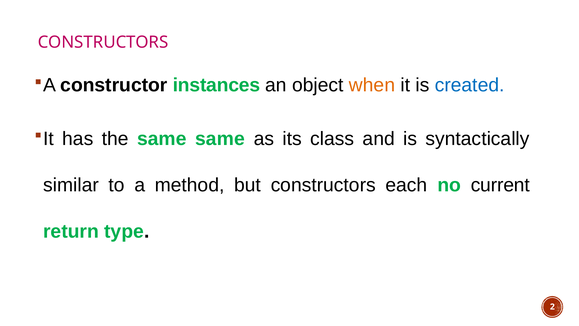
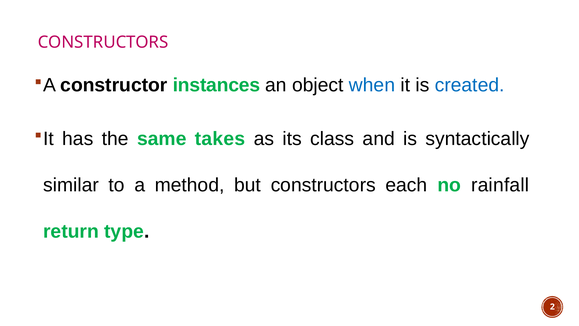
when colour: orange -> blue (372, 85)
same same: same -> takes (220, 139)
current: current -> rainfall (500, 185)
